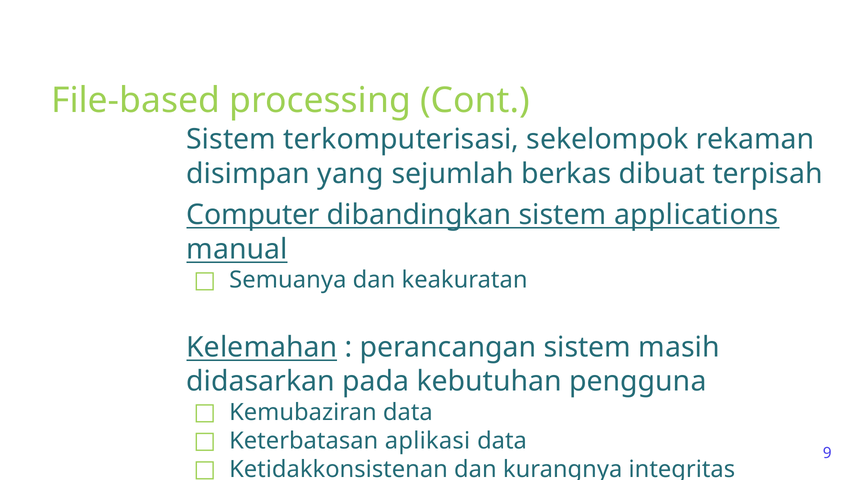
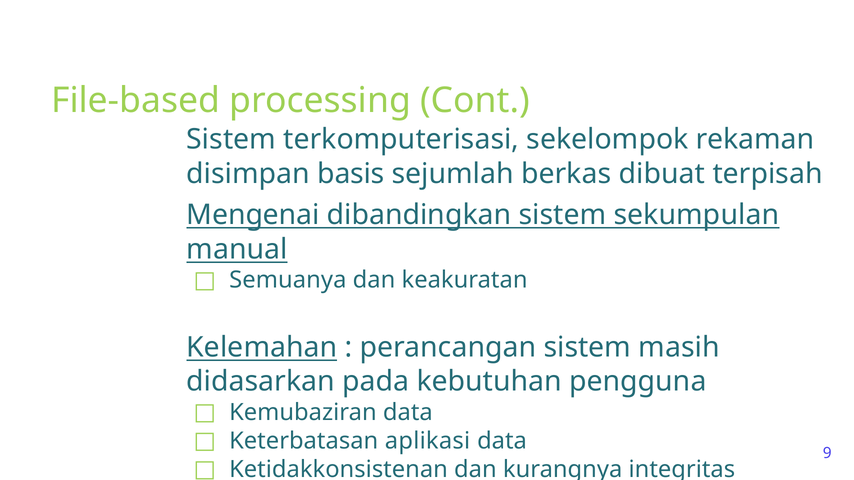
yang: yang -> basis (351, 174)
Computer: Computer -> Mengenai (253, 215)
applications: applications -> sekumpulan (696, 215)
